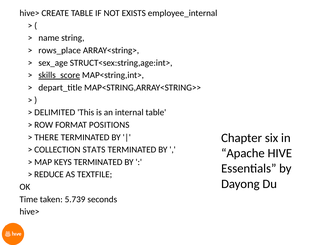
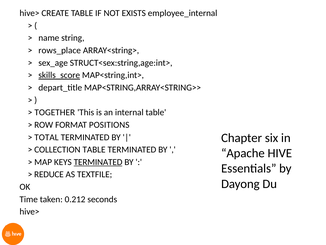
DELIMITED: DELIMITED -> TOGETHER (55, 112)
THERE: THERE -> TOTAL (46, 137)
COLLECTION STATS: STATS -> TABLE (94, 149)
TERMINATED underline: none -> present (98, 162)
5.739: 5.739 -> 0.212 (75, 199)
